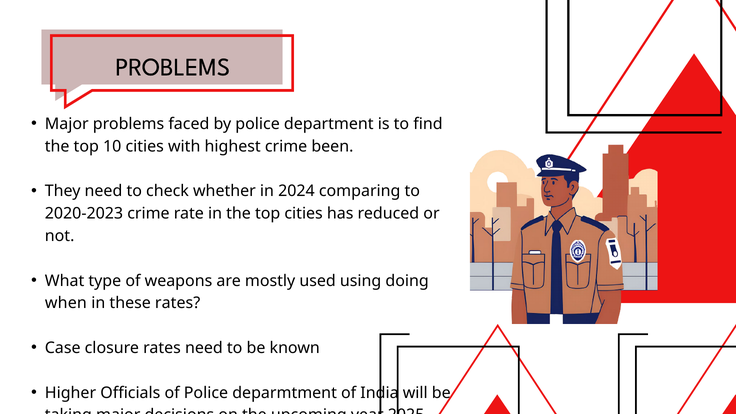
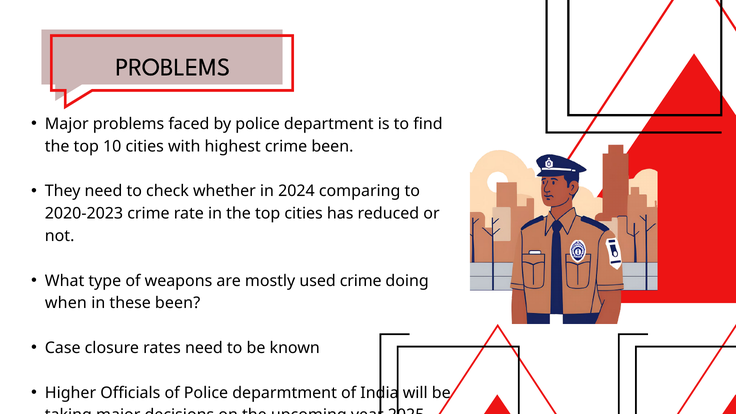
used using: using -> crime (361, 281)
these rates: rates -> been (178, 303)
